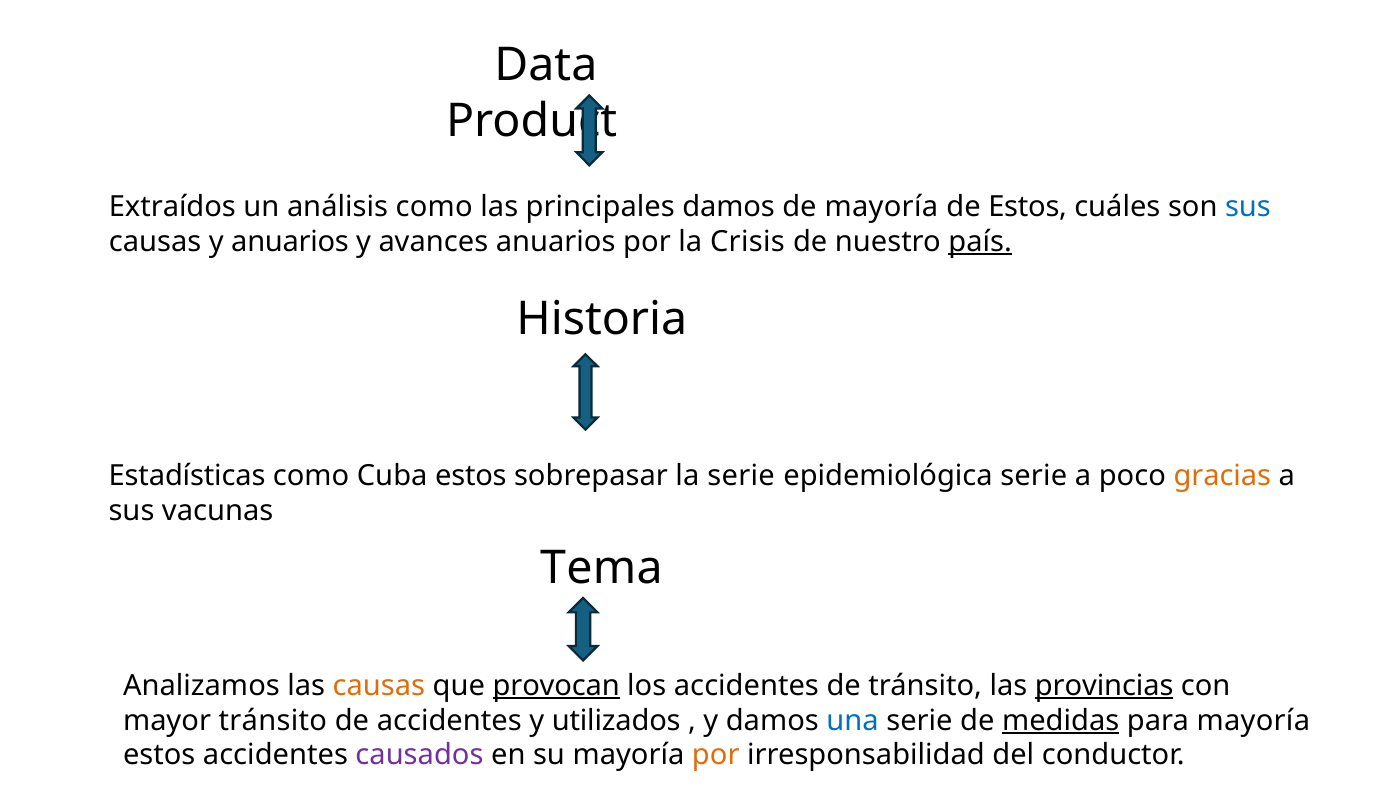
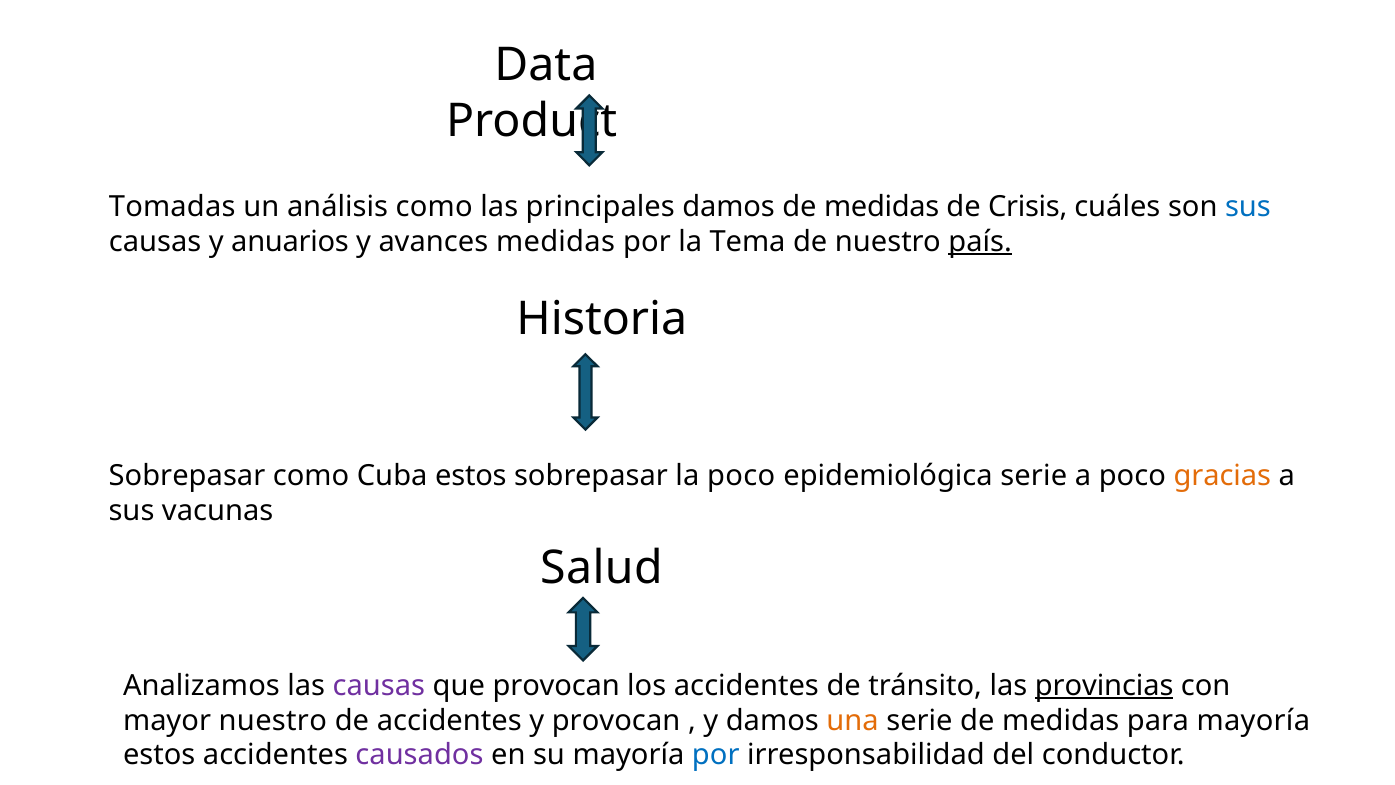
Extraídos: Extraídos -> Tomadas (172, 207)
mayoría: mayoría -> medidas (882, 207)
de Estos: Estos -> Crisis (1028, 207)
avances anuarios: anuarios -> medidas (556, 242)
Crisis: Crisis -> Tema (748, 242)
Estadísticas: Estadísticas -> Sobrepasar (187, 475)
la serie: serie -> poco (741, 475)
Tema: Tema -> Salud (601, 568)
causas colour: orange -> purple (379, 685)
provocan underline: present -> none (556, 685)
mayor tránsito: tránsito -> nuestro (273, 720)
y utilizados: utilizados -> provocan (616, 720)
una colour: blue -> orange (853, 720)
medidas underline: present -> none (1061, 720)
por colour: orange -> blue (716, 755)
